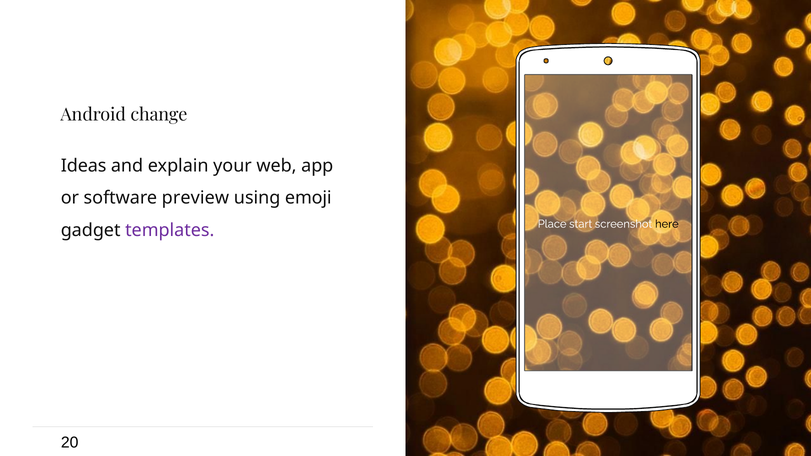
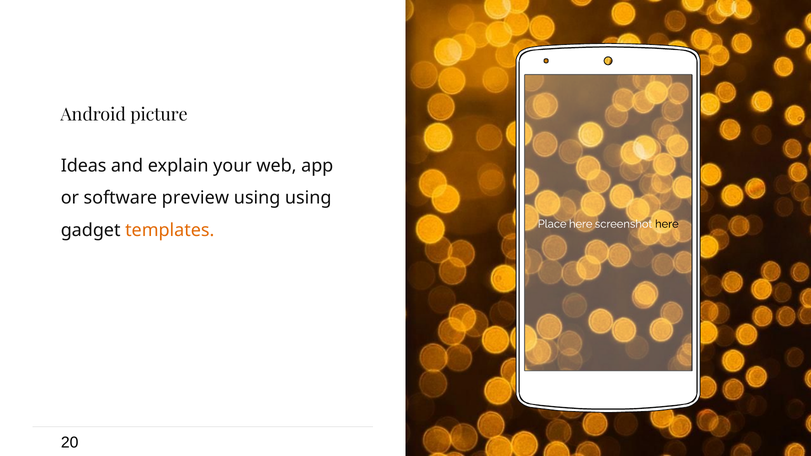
change: change -> picture (159, 115)
using emoji: emoji -> using (308, 198)
Place start: start -> here (581, 224)
templates colour: purple -> orange (170, 230)
